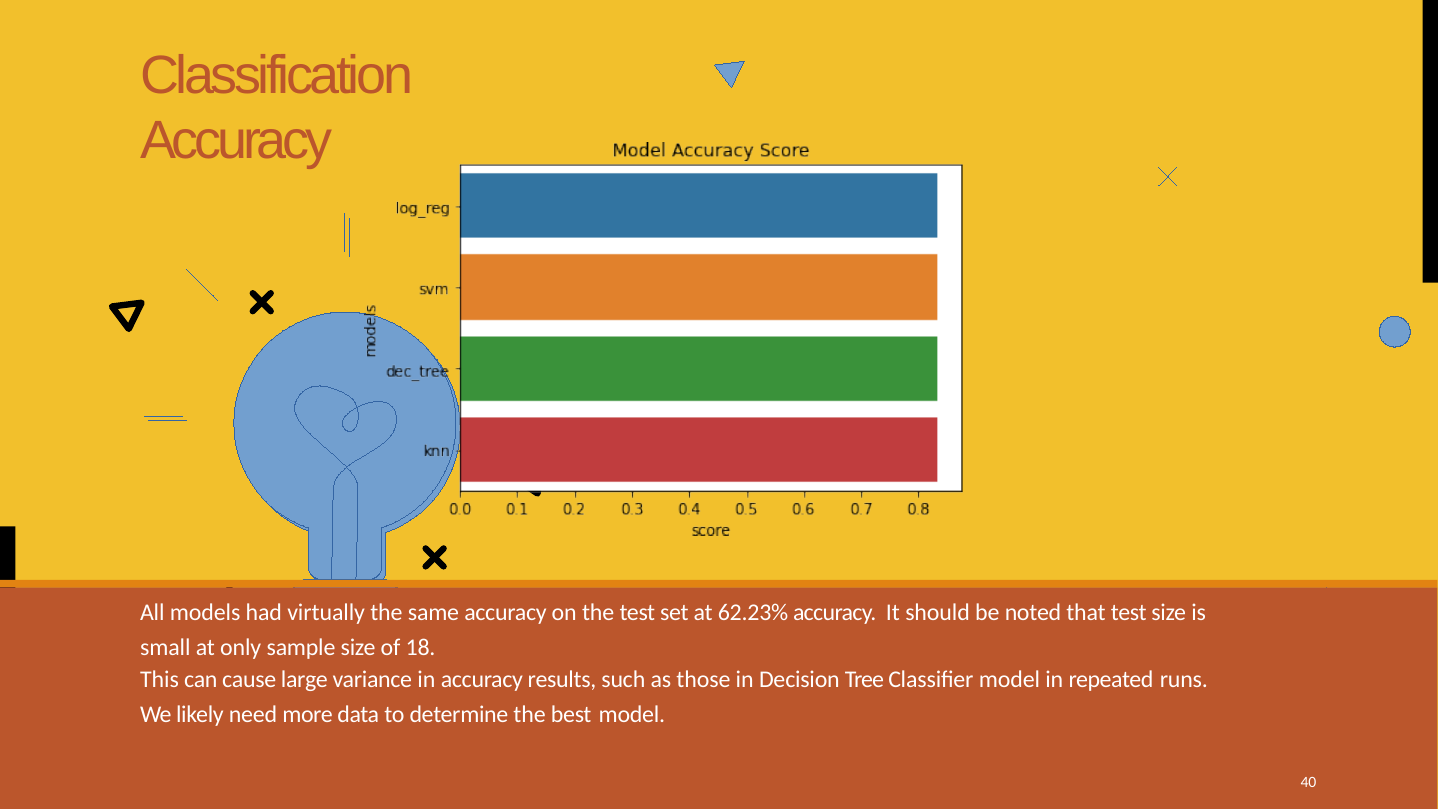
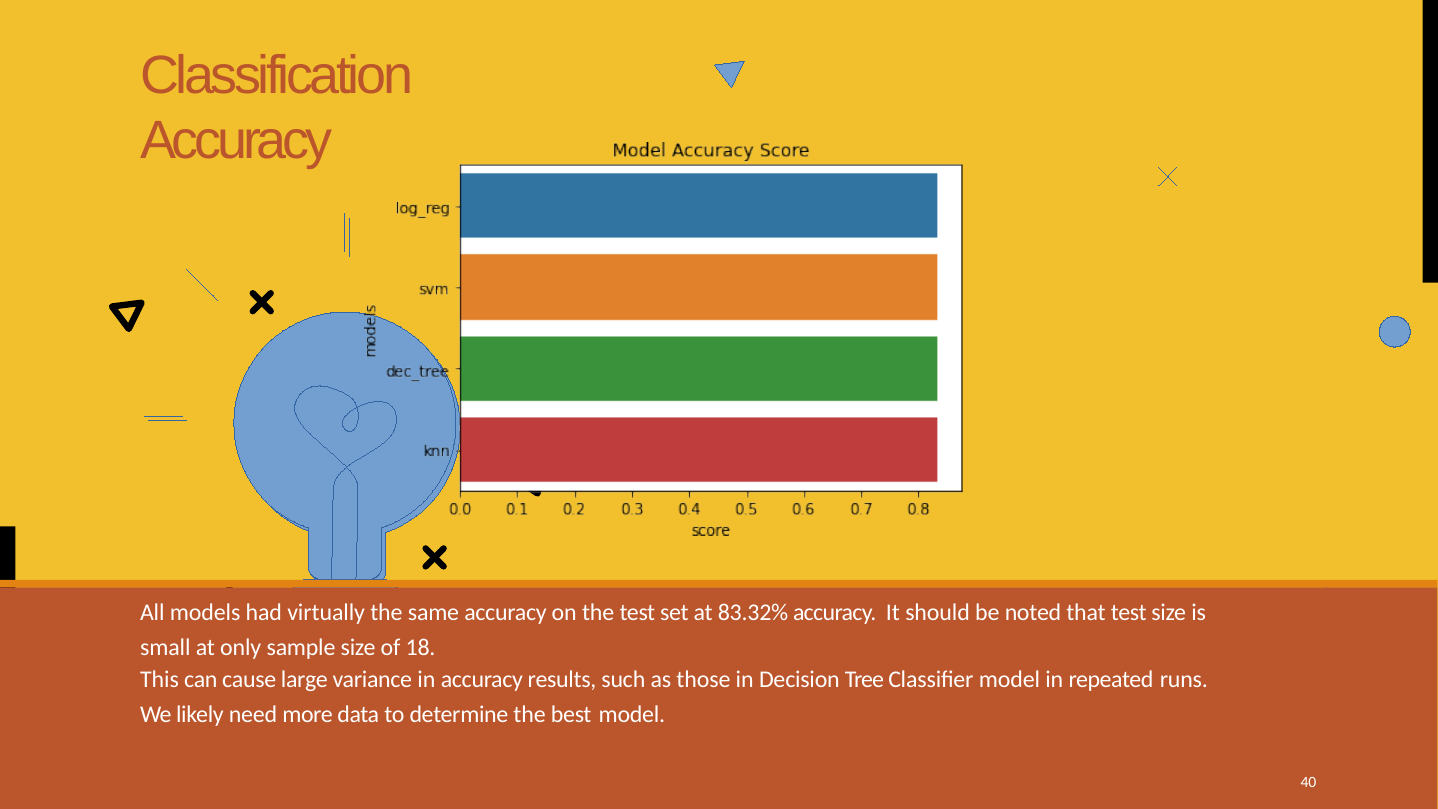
62.23%: 62.23% -> 83.32% (753, 613)
